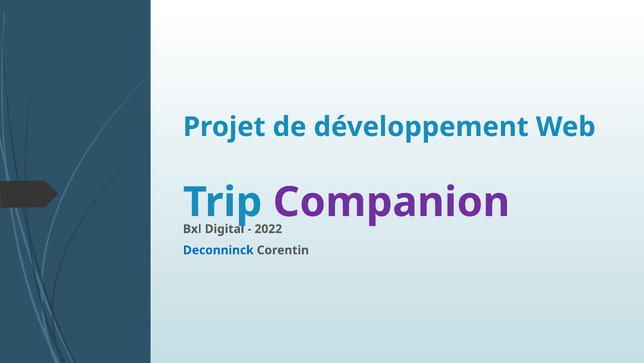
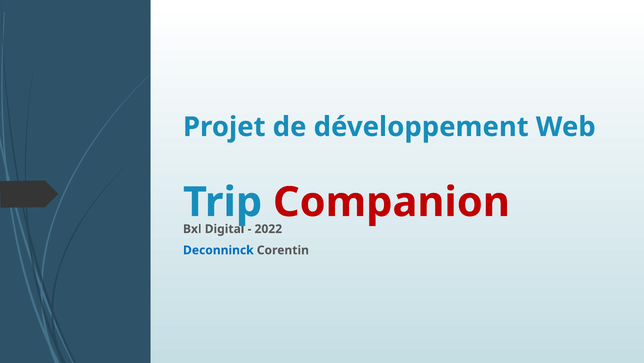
Companion colour: purple -> red (391, 202)
